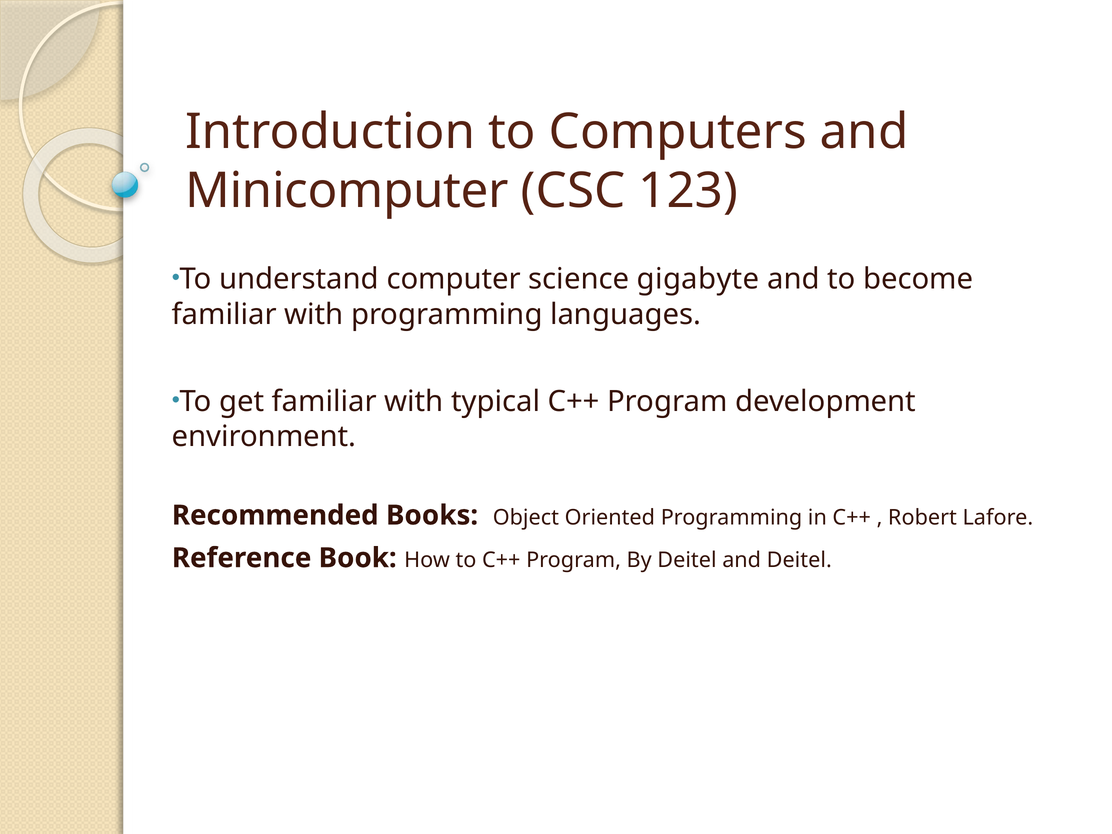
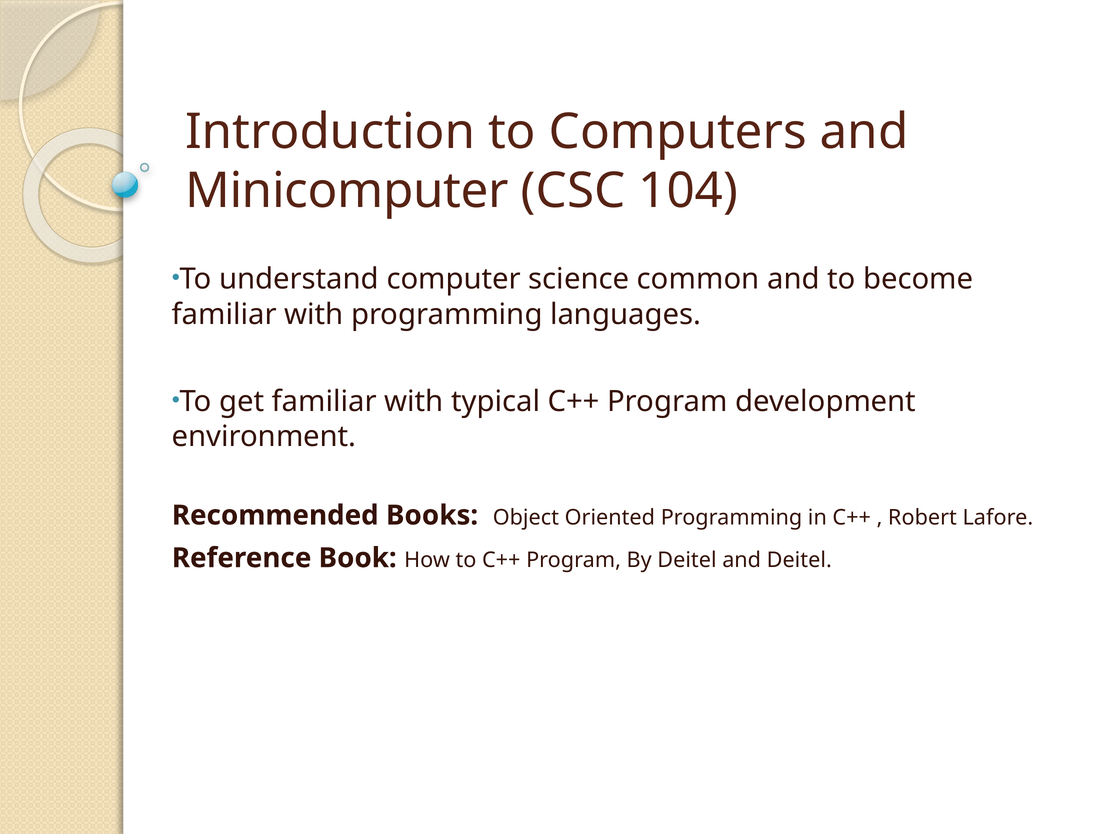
123: 123 -> 104 (688, 191)
gigabyte: gigabyte -> common (698, 279)
